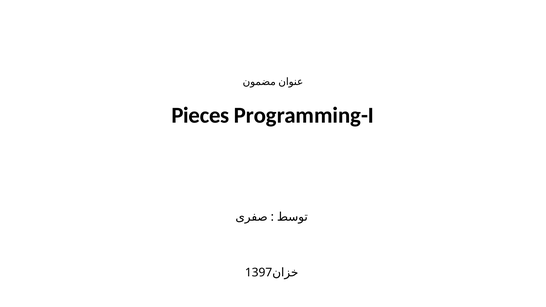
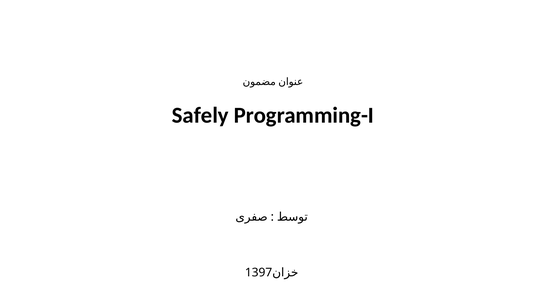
Pieces: Pieces -> Safely (200, 115)
